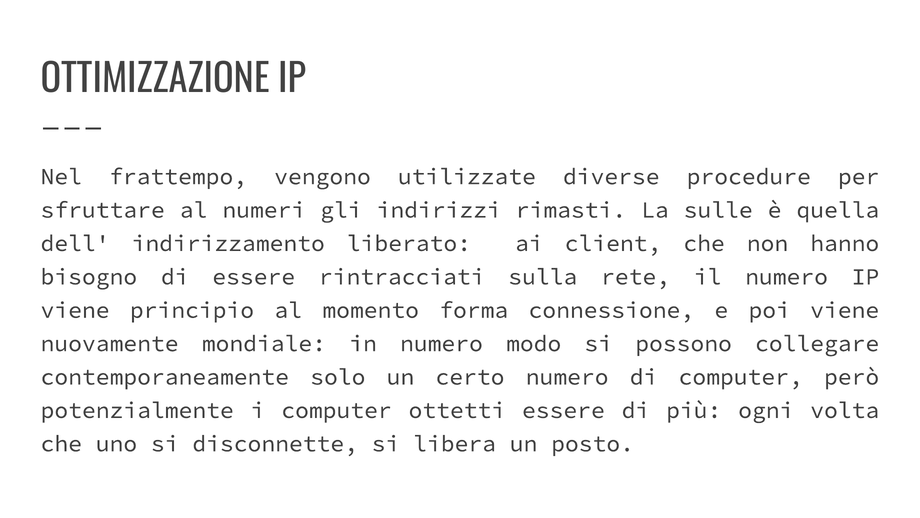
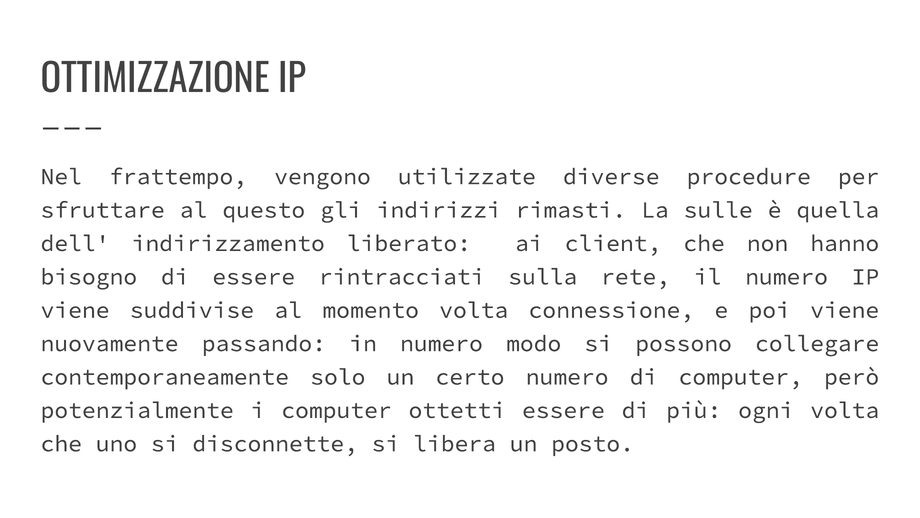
numeri: numeri -> questo (264, 210)
principio: principio -> suddivise (192, 310)
momento forma: forma -> volta (474, 310)
mondiale: mondiale -> passando (264, 343)
